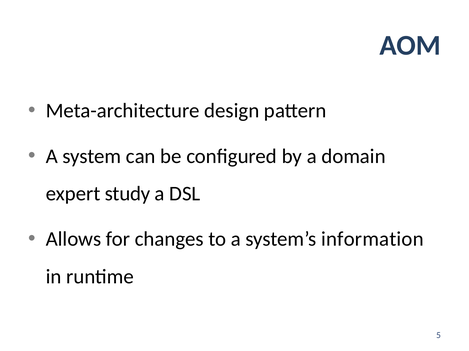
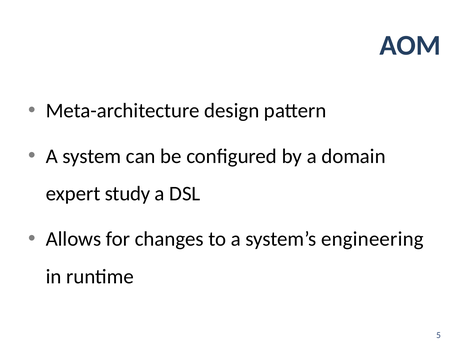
information: information -> engineering (372, 240)
